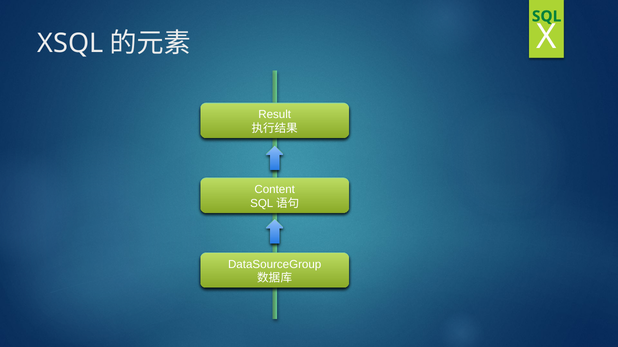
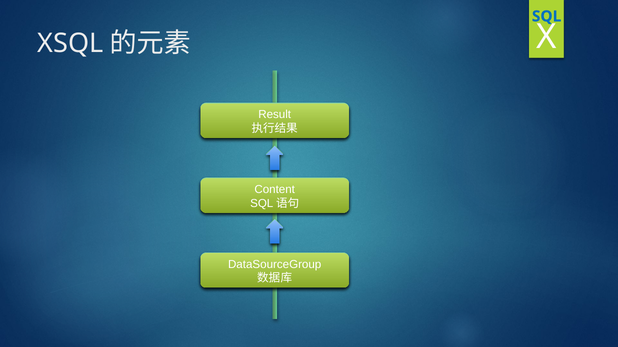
SQL colour: green -> blue (547, 16)
